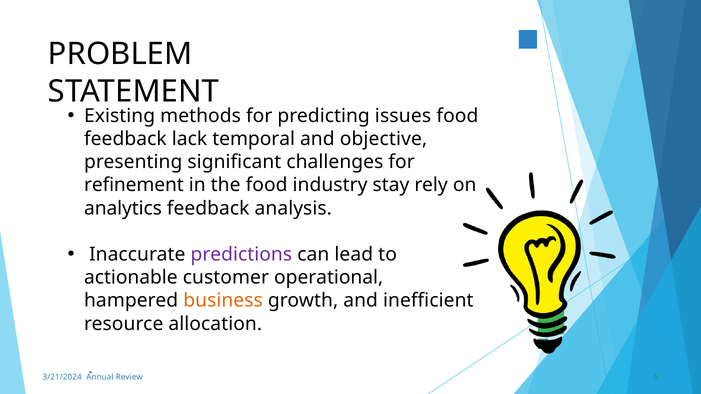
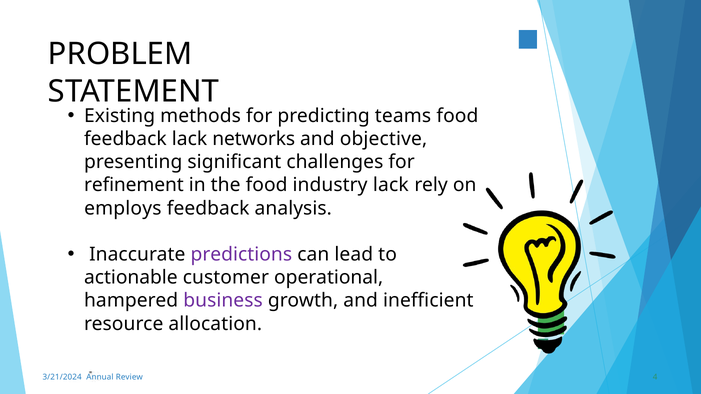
issues: issues -> teams (403, 116)
temporal: temporal -> networks (254, 139)
industry stay: stay -> lack (391, 185)
analytics: analytics -> employs (123, 208)
business colour: orange -> purple (223, 301)
